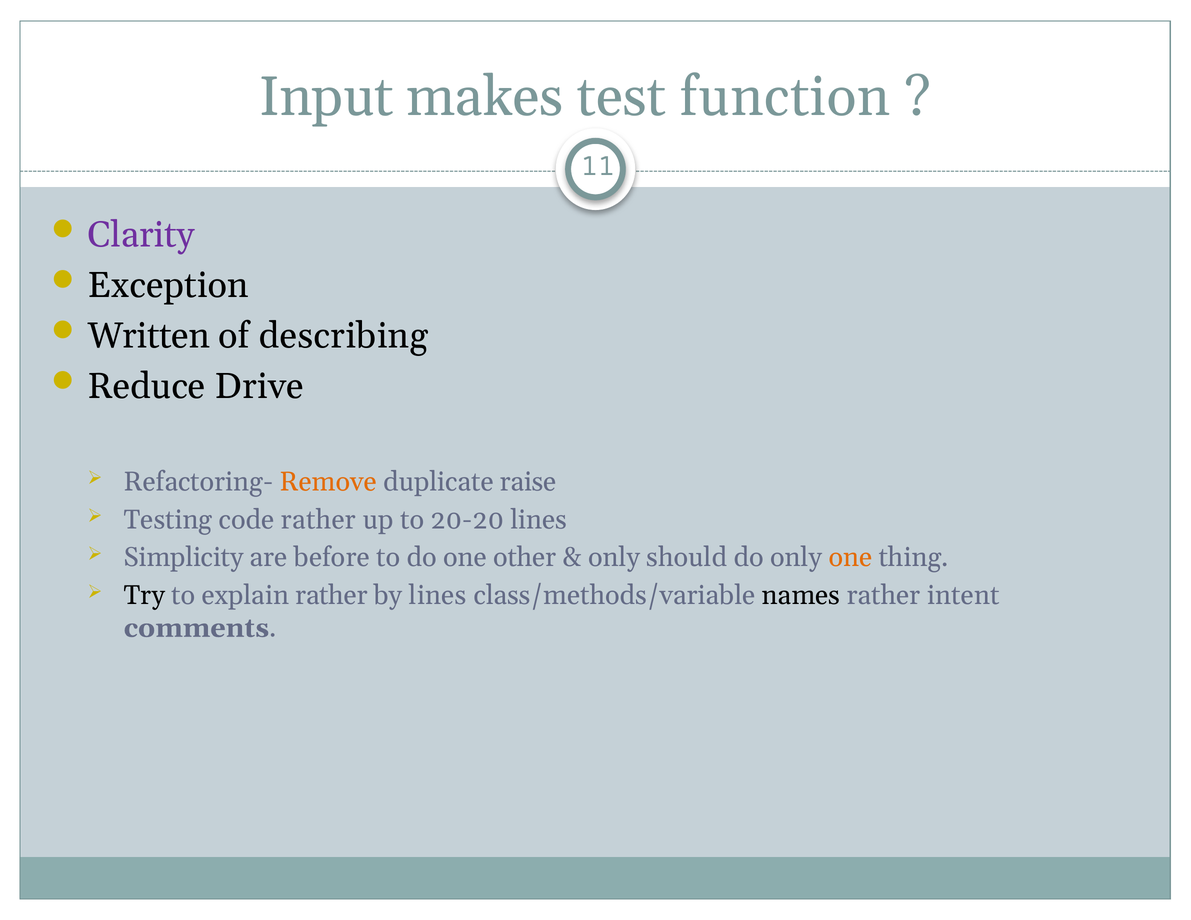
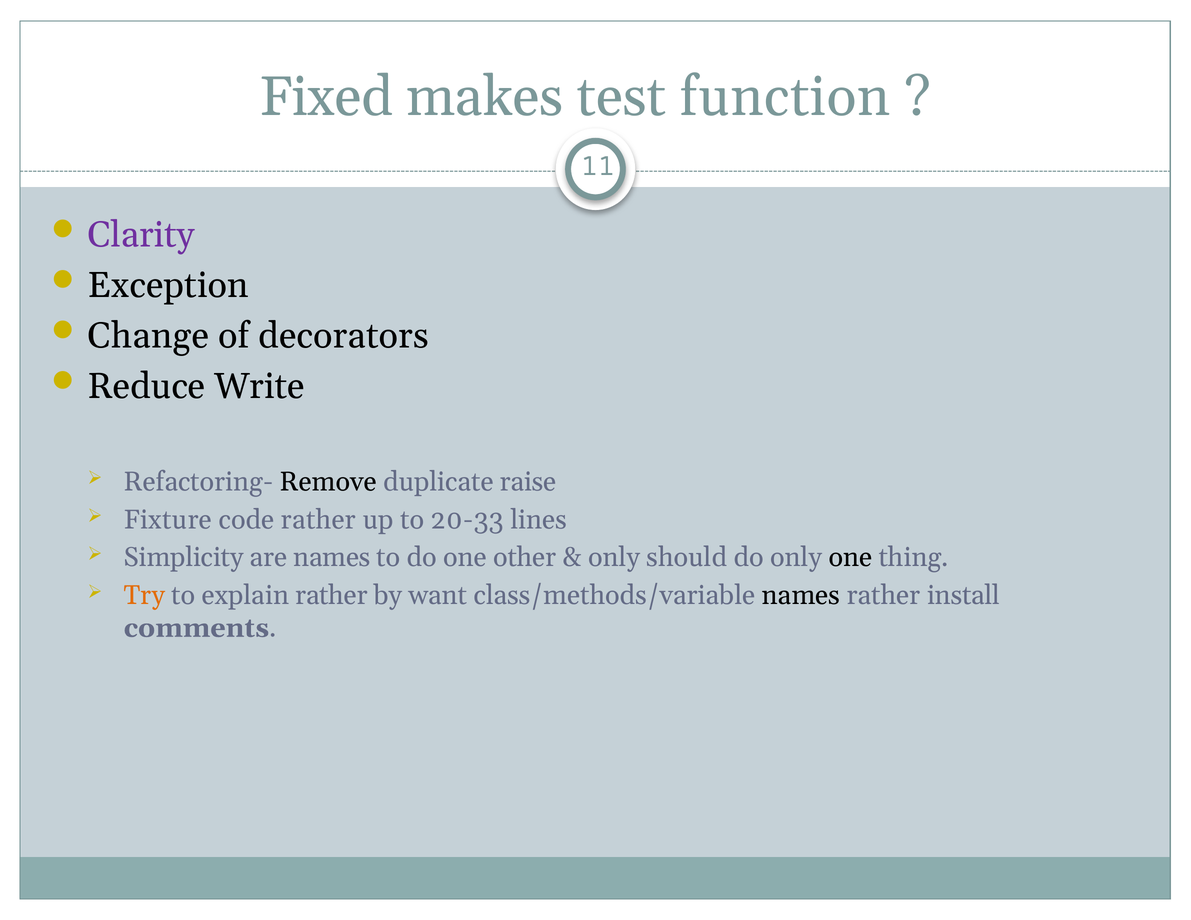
Input: Input -> Fixed (326, 97)
Written: Written -> Change (148, 336)
describing: describing -> decorators (344, 336)
Drive: Drive -> Write (259, 387)
Remove colour: orange -> black (328, 482)
Testing: Testing -> Fixture (168, 520)
20-20: 20-20 -> 20-33 (467, 520)
are before: before -> names (332, 558)
one colour: orange -> black (850, 558)
Try colour: black -> orange (144, 596)
by lines: lines -> want (438, 596)
intent: intent -> install (963, 596)
